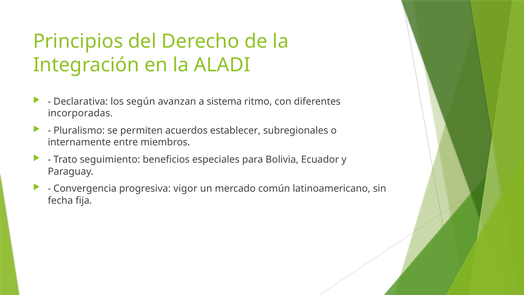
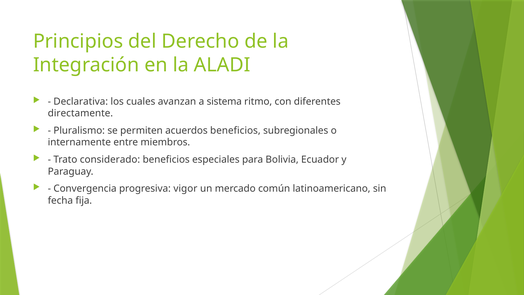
según: según -> cuales (141, 101)
incorporadas: incorporadas -> directamente (80, 113)
acuerdos establecer: establecer -> beneficios (235, 130)
seguimiento: seguimiento -> considerado (110, 159)
